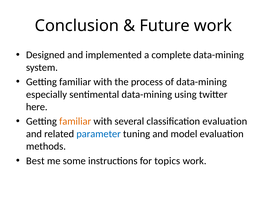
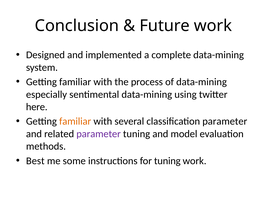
classification evaluation: evaluation -> parameter (225, 122)
parameter colour: blue -> purple (99, 134)
for topics: topics -> tuning (167, 161)
